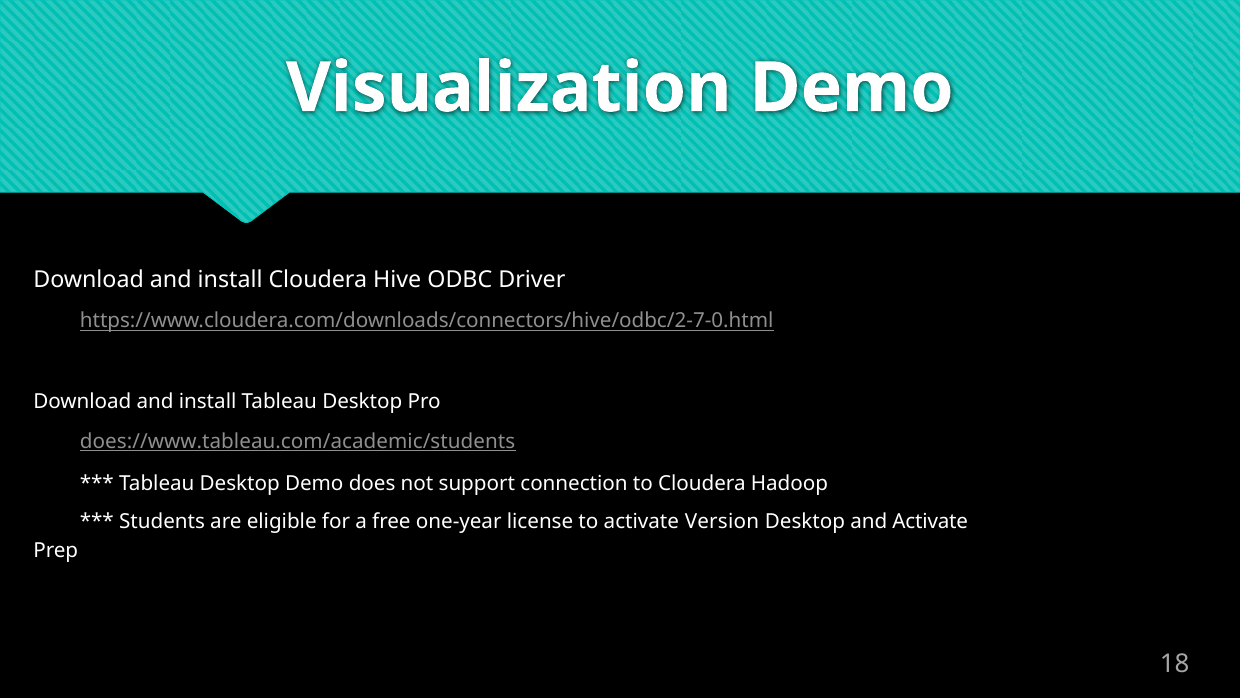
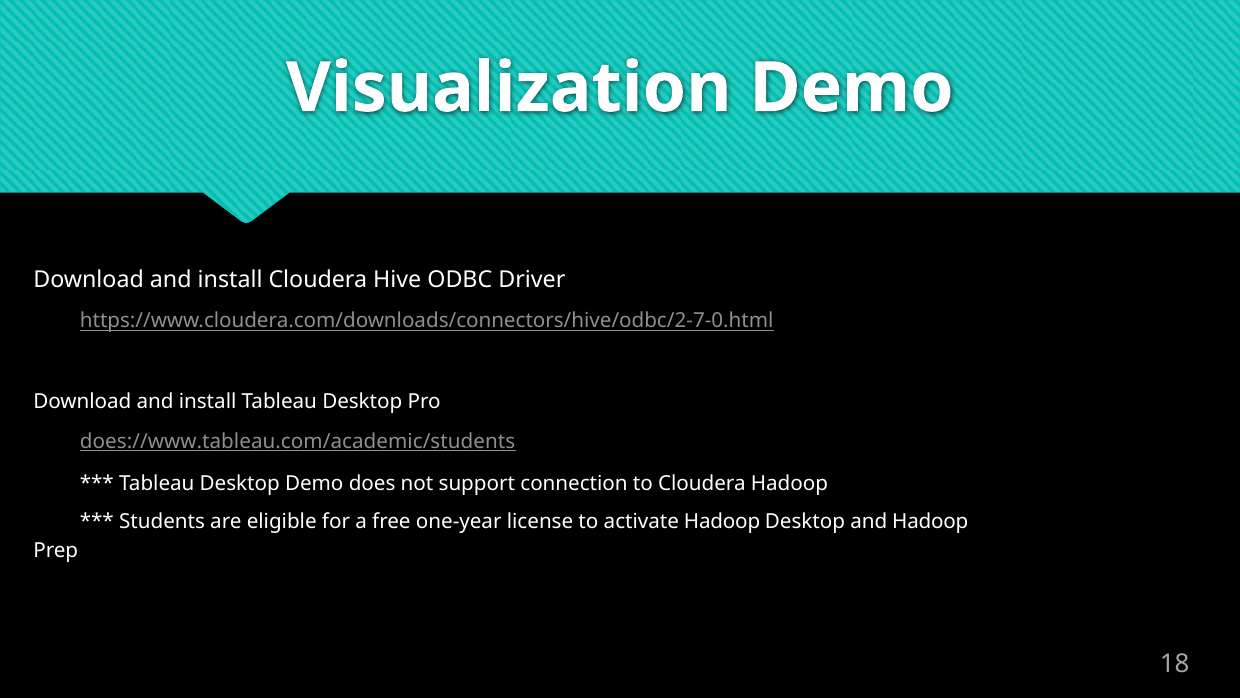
activate Version: Version -> Hadoop (722, 522)
and Activate: Activate -> Hadoop (930, 522)
